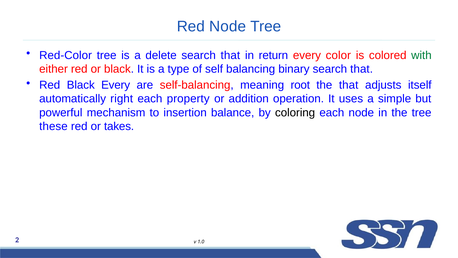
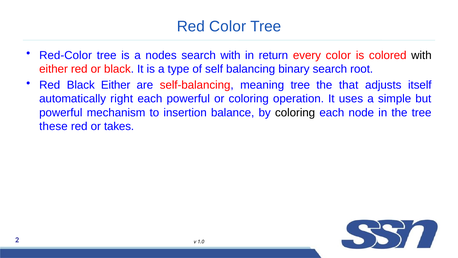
Red Node: Node -> Color (228, 26)
delete: delete -> nodes (161, 55)
that: that -> with (230, 55)
with colour: green -> black (421, 55)
binary search that: that -> root (362, 69)
Black Every: Every -> Either (116, 85)
meaning root: root -> tree (300, 85)
each property: property -> powerful (188, 99)
or addition: addition -> coloring (249, 99)
